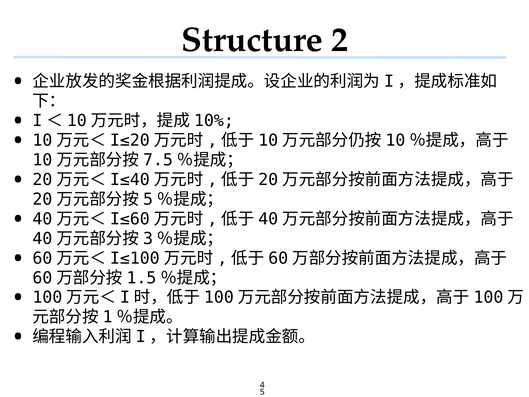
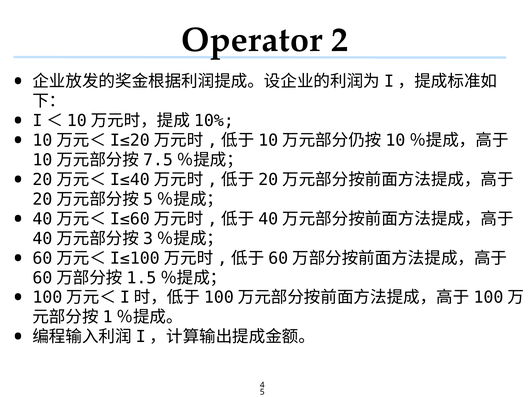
Structure: Structure -> Operator (252, 40)
